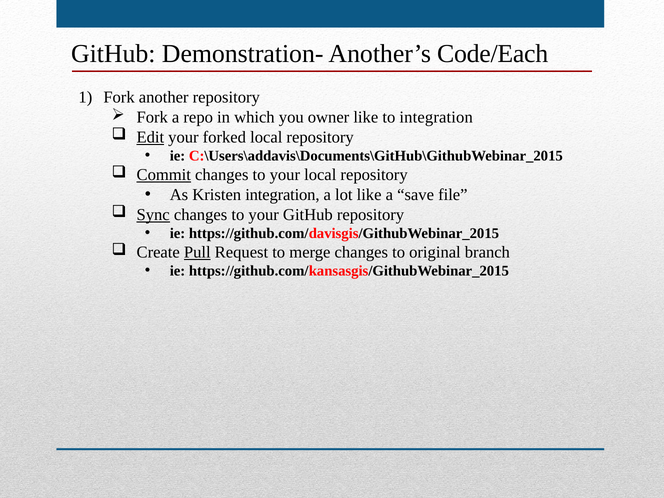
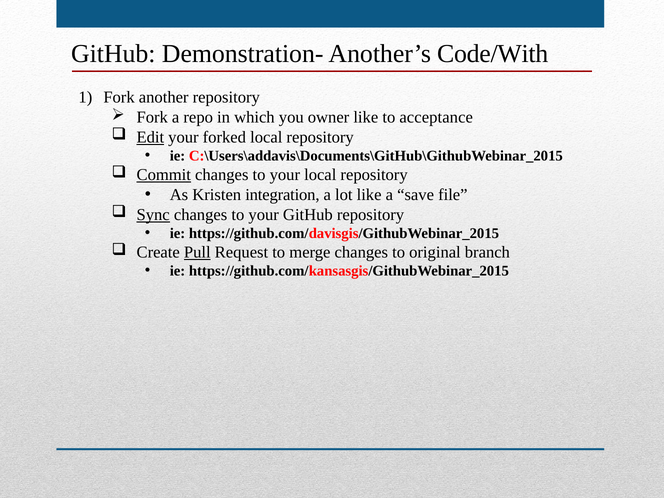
Code/Each: Code/Each -> Code/With (493, 54)
to integration: integration -> acceptance (436, 117)
